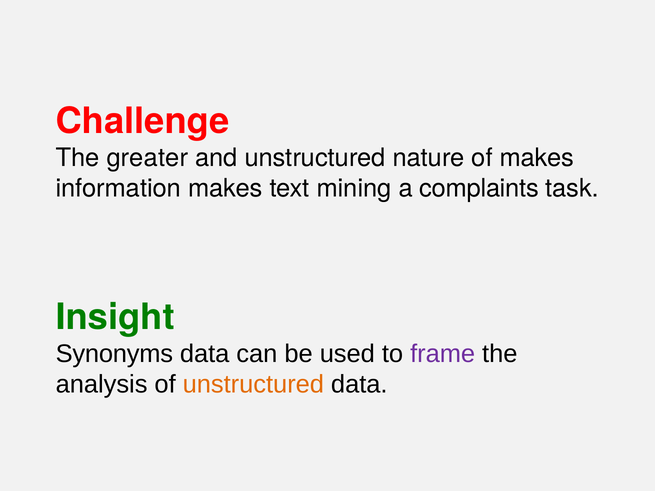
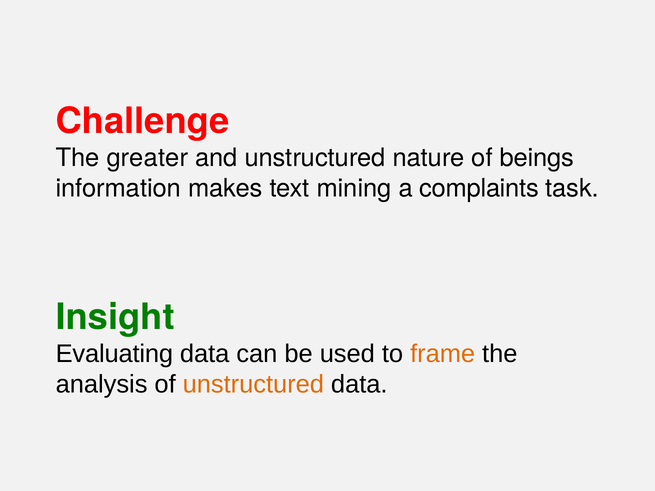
of makes: makes -> beings (537, 158)
Synonyms: Synonyms -> Evaluating (114, 354)
frame colour: purple -> orange (443, 354)
